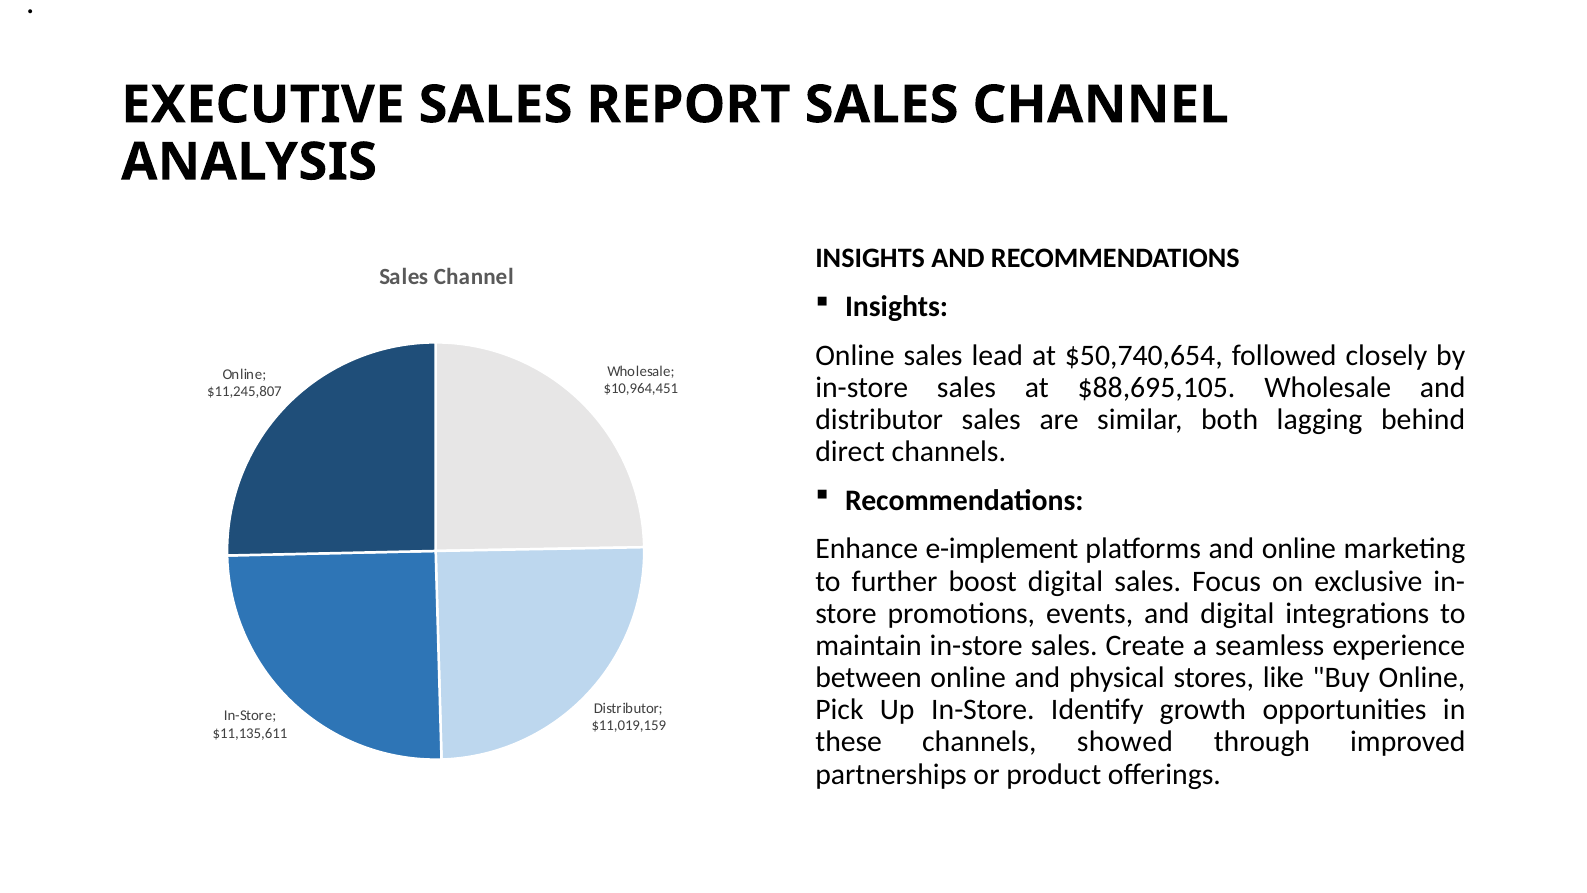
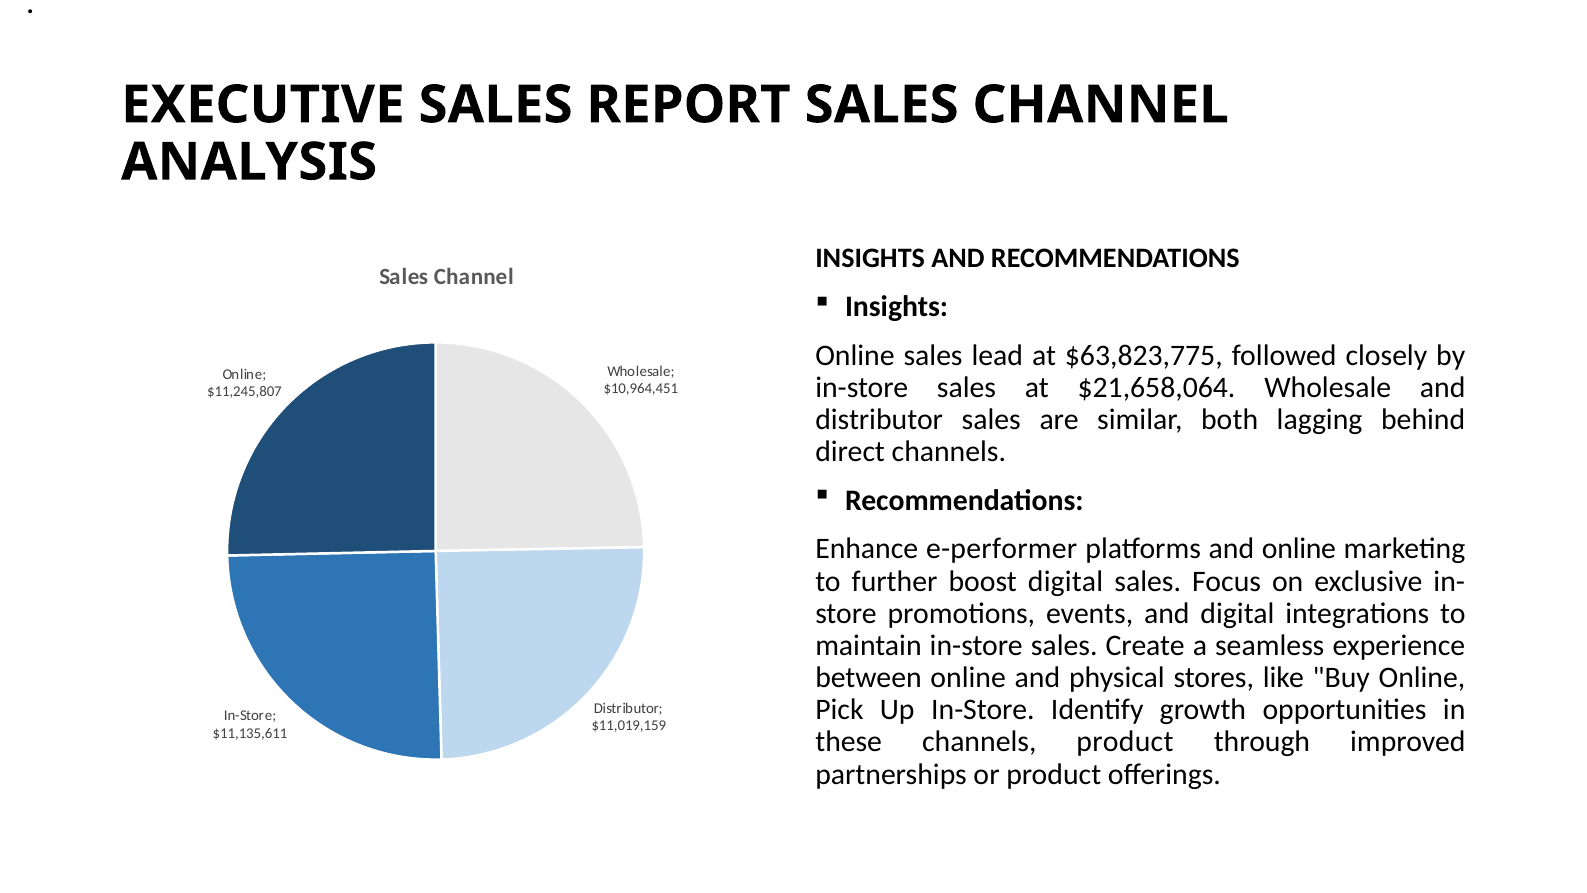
$50,740,654: $50,740,654 -> $63,823,775 (1144, 355)
$88,695,105: $88,695,105 -> $21,658,064 (1157, 387)
e-implement: e-implement -> e-performer (1002, 549)
channels showed: showed -> product (1125, 742)
